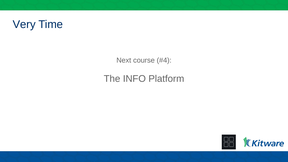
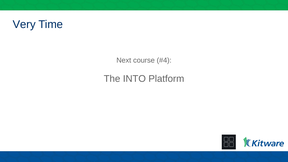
INFO: INFO -> INTO (134, 79)
